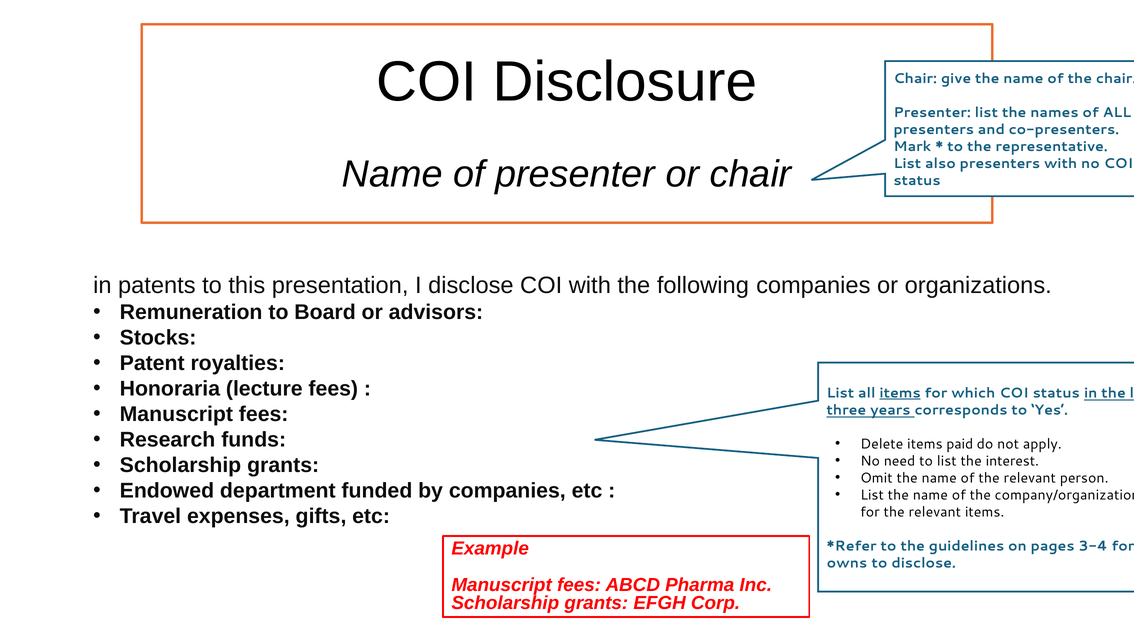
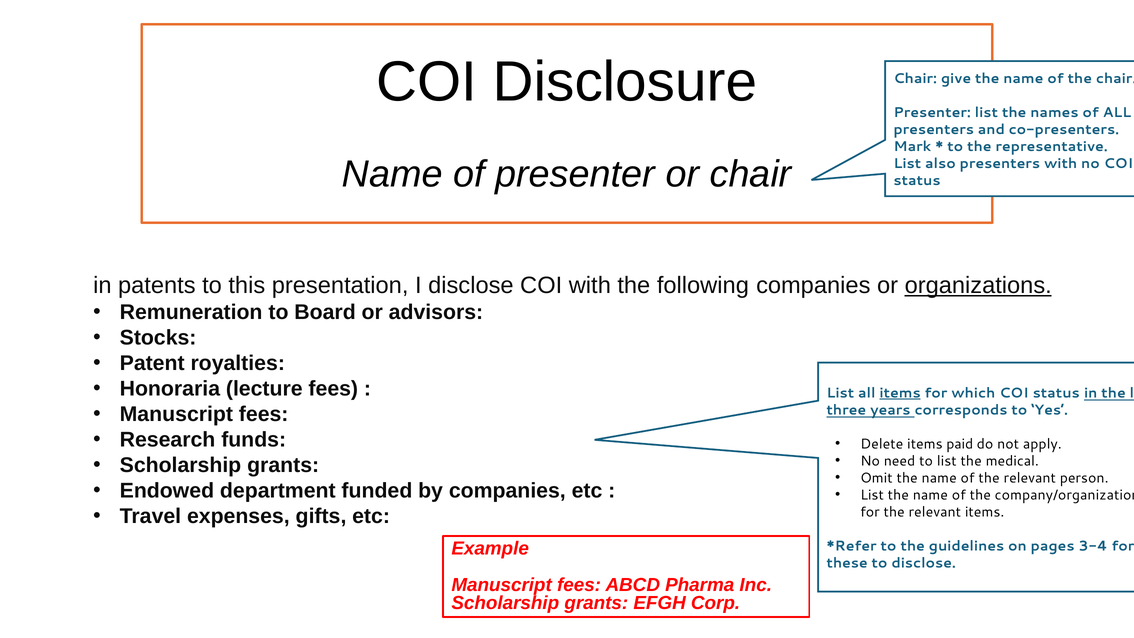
organizations underline: none -> present (978, 285)
interest: interest -> medical (1012, 461)
owns: owns -> these (847, 563)
